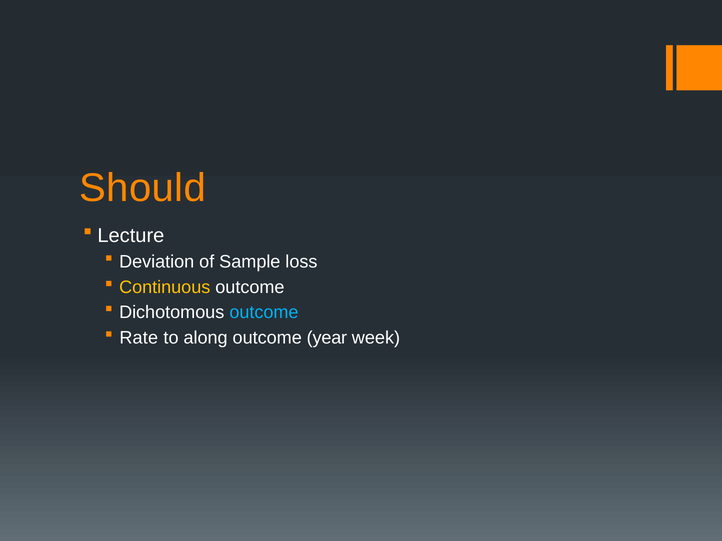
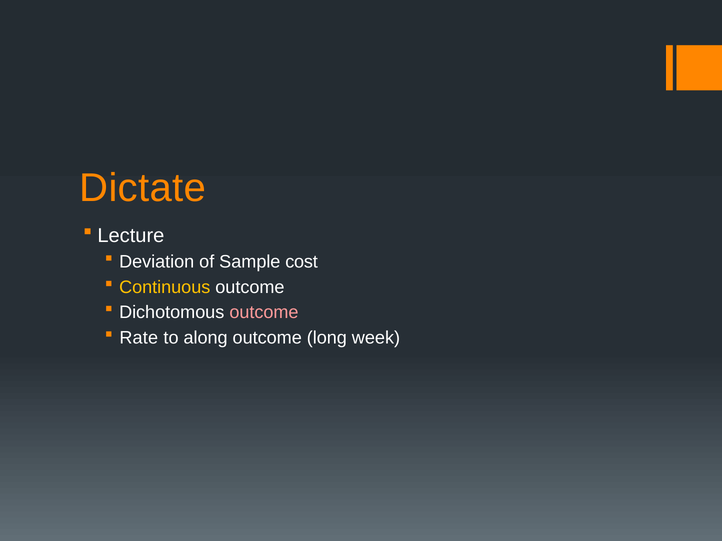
Should: Should -> Dictate (143, 188)
loss: loss -> cost (302, 262)
outcome colour: light blue -> pink (264, 313)
year: year -> long (327, 338)
